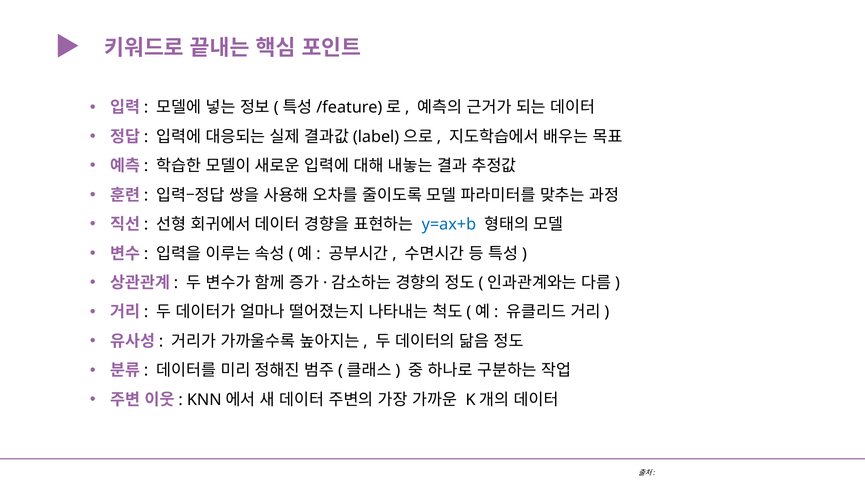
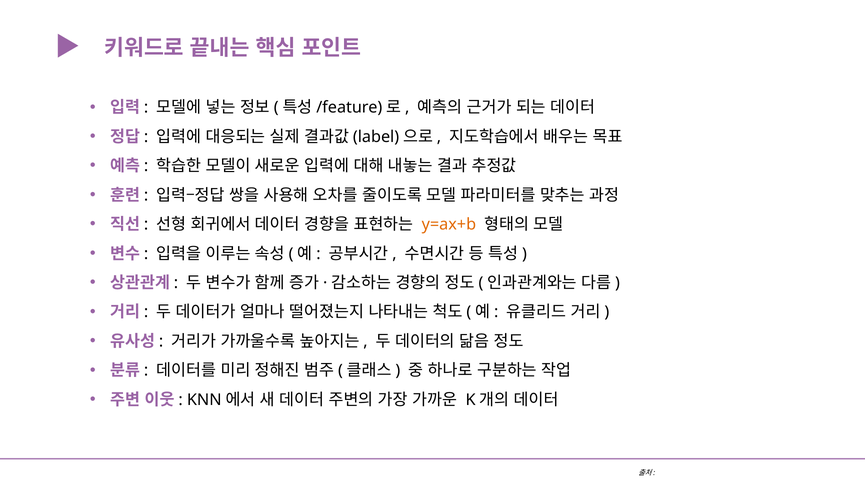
y=ax+b colour: blue -> orange (449, 224)
